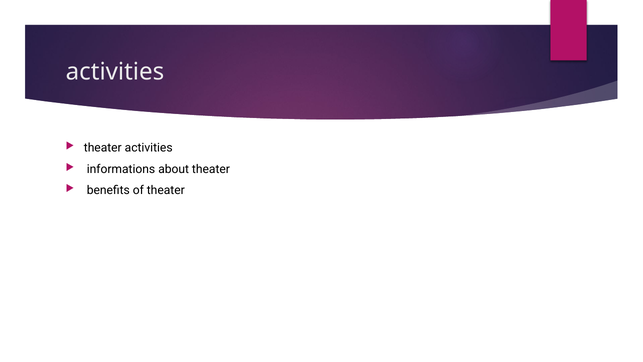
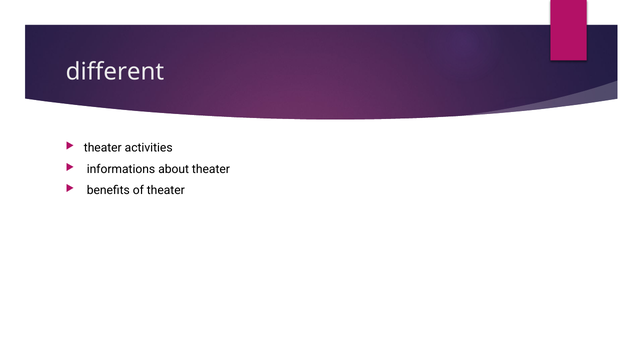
activities: activities -> different (115, 72)
